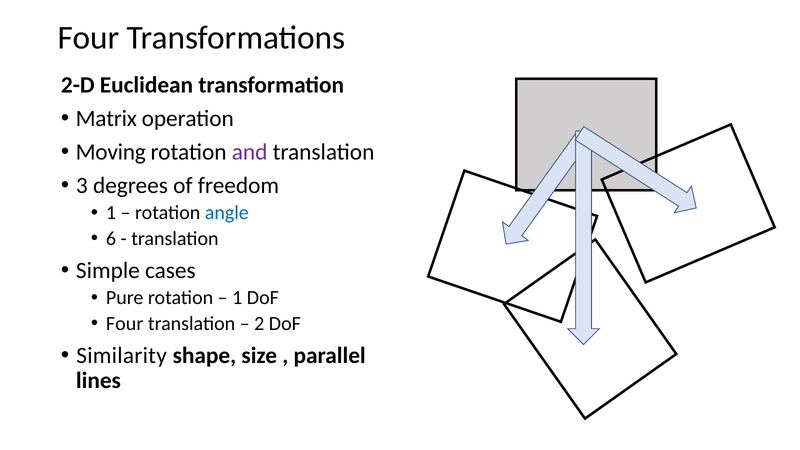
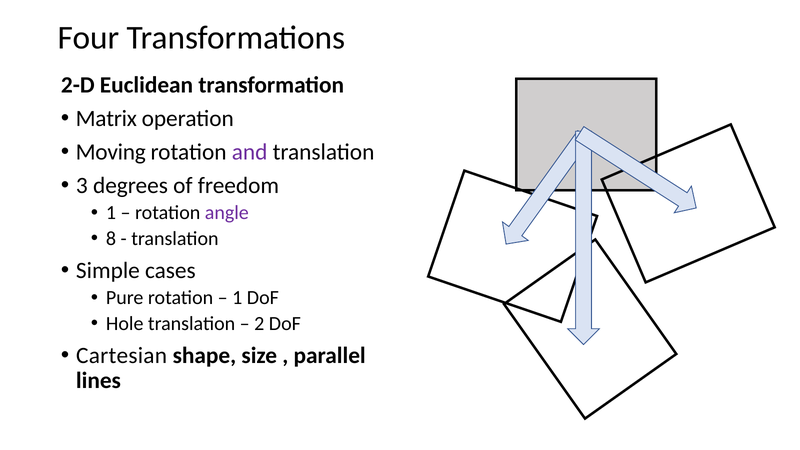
angle colour: blue -> purple (227, 213)
6: 6 -> 8 (111, 239)
Four: Four -> Hole (125, 324)
Similarity: Similarity -> Cartesian (122, 355)
